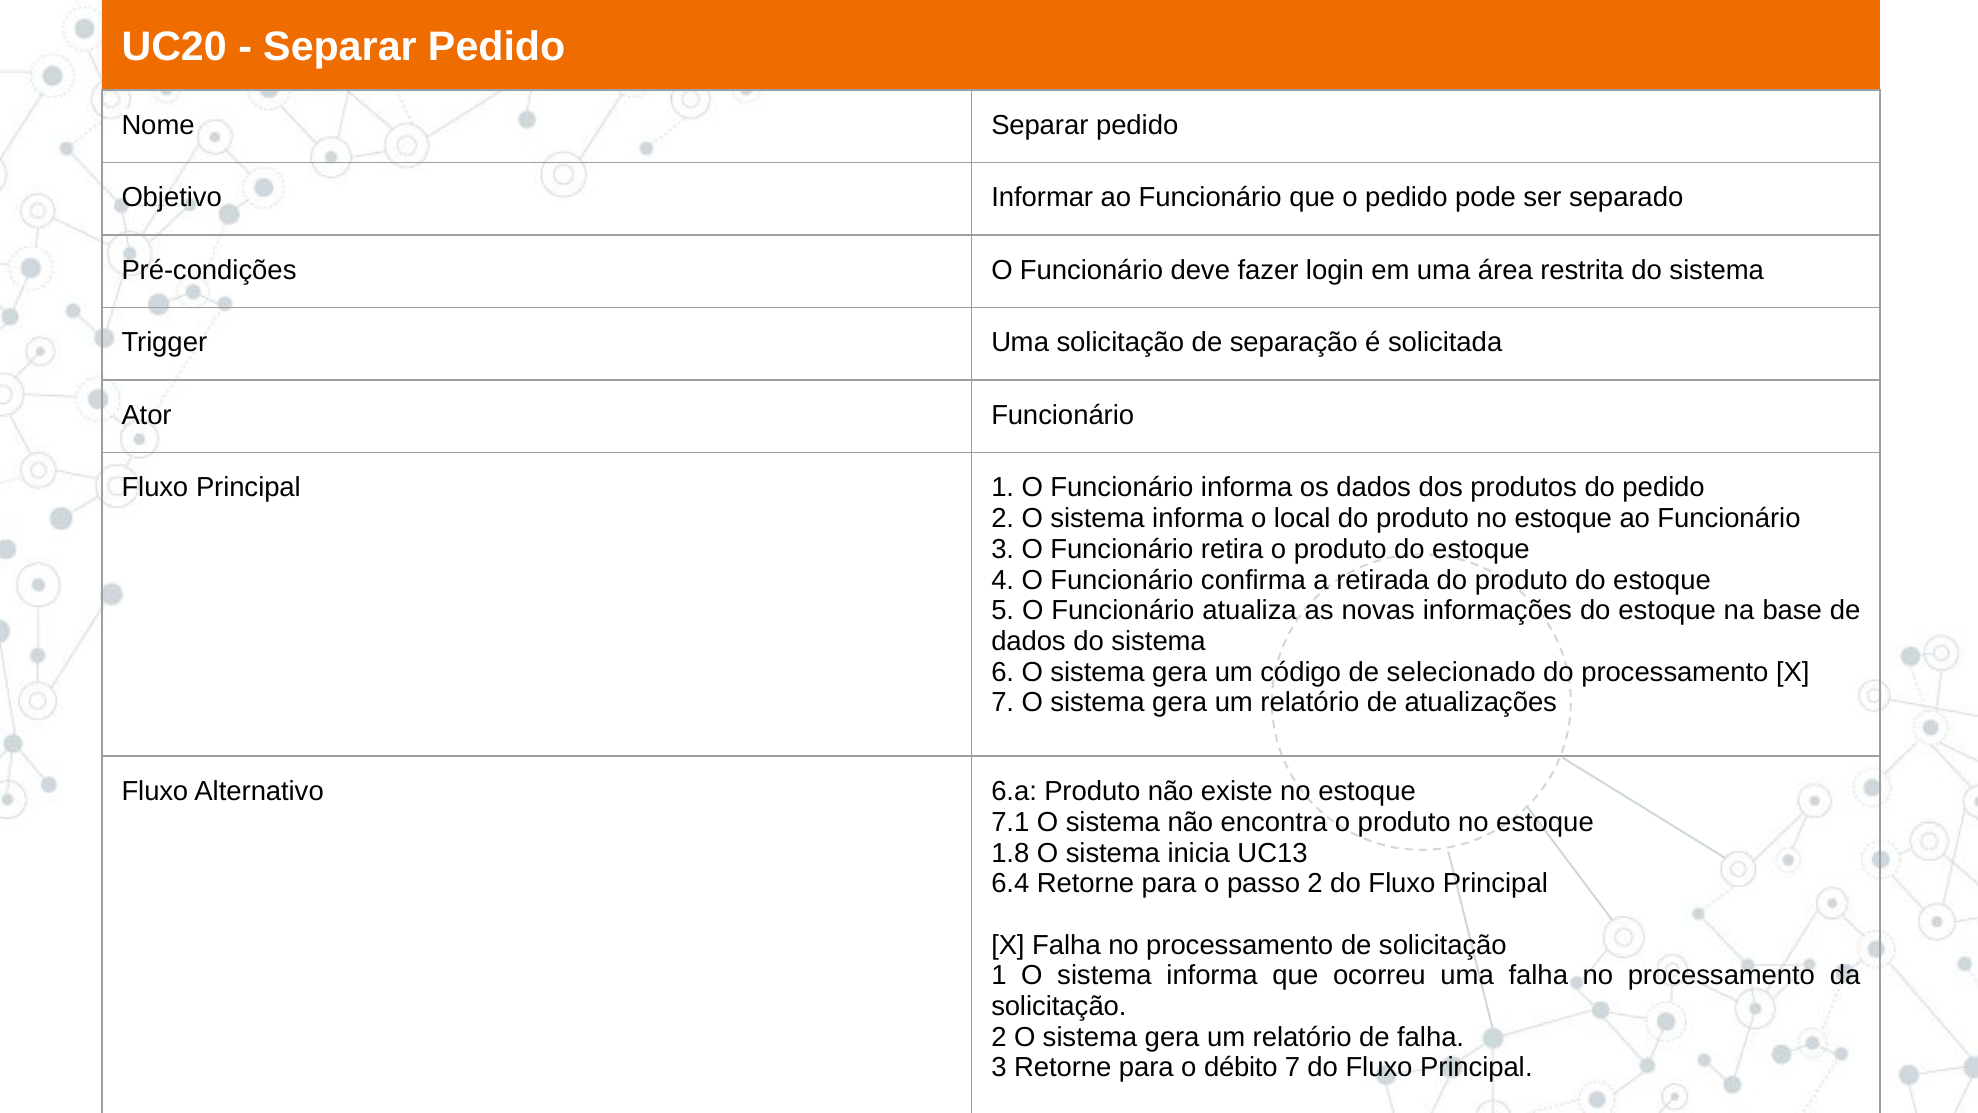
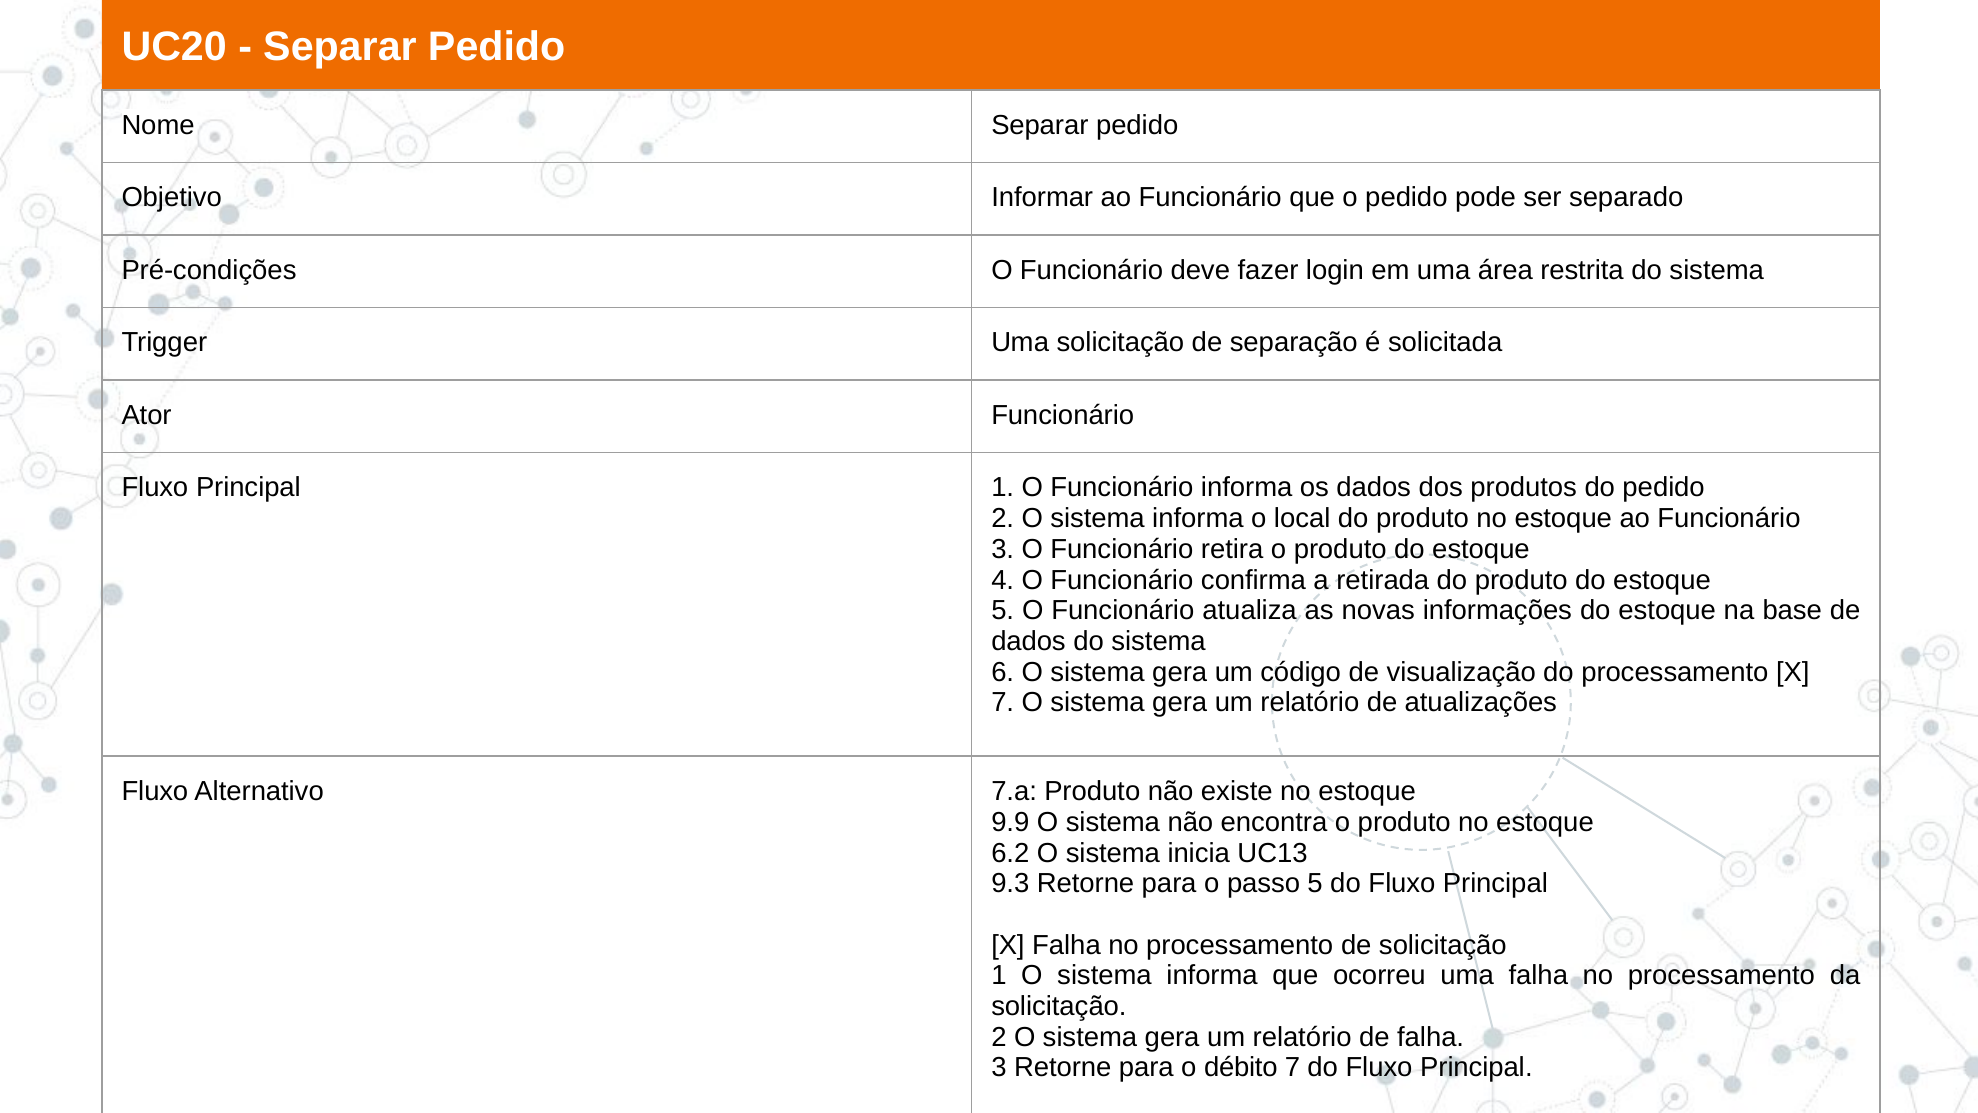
selecionado: selecionado -> visualização (1461, 672)
6.a: 6.a -> 7.a (1014, 791)
7.1: 7.1 -> 9.9 (1010, 822)
1.8: 1.8 -> 6.2 (1010, 853)
6.4: 6.4 -> 9.3 (1010, 883)
passo 2: 2 -> 5 (1315, 883)
